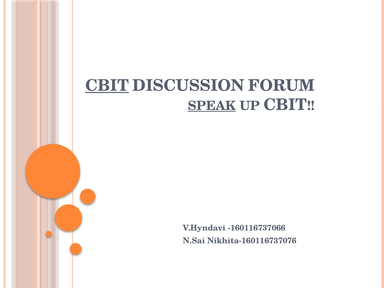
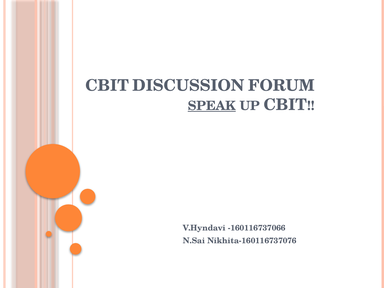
CBIT underline: present -> none (107, 86)
